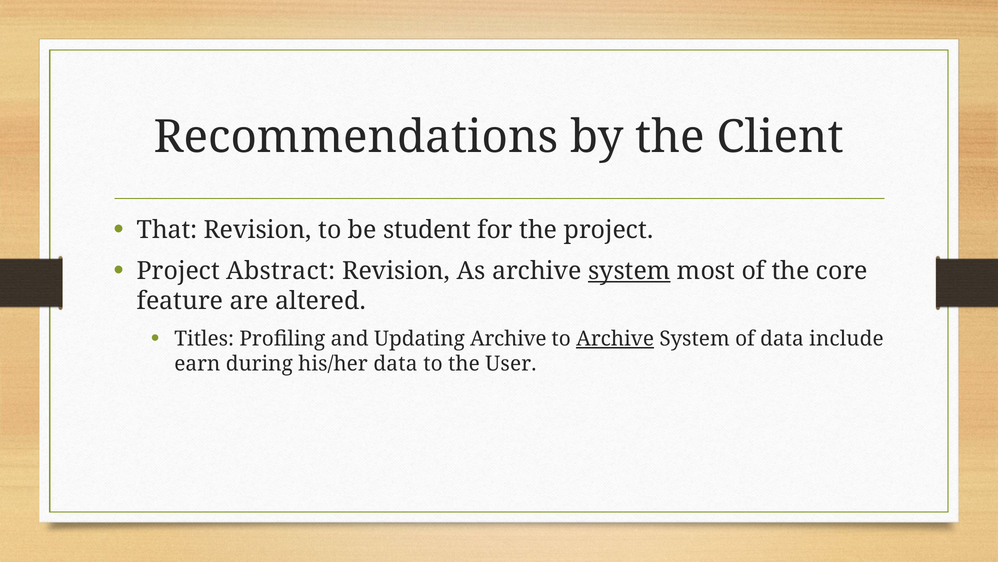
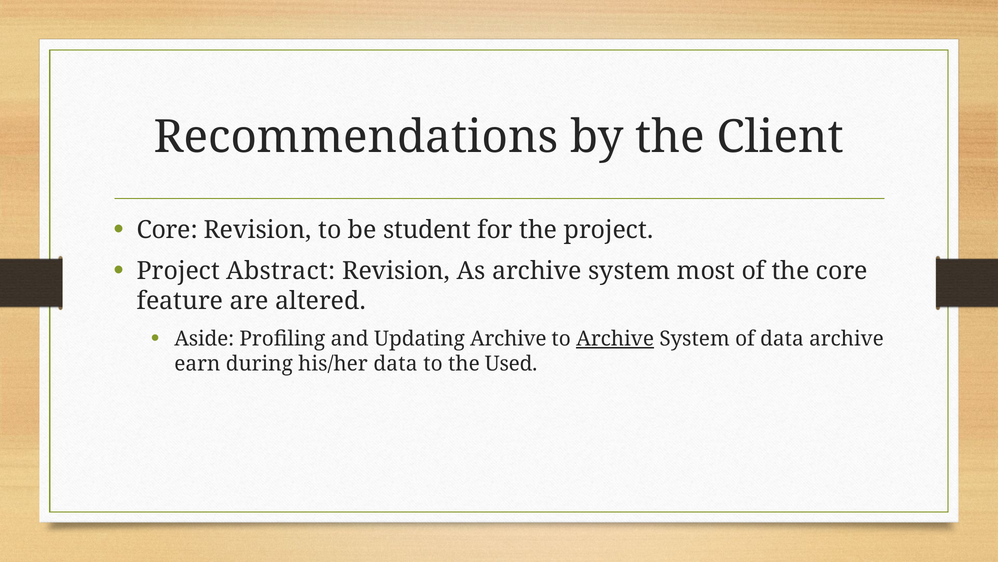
That: That -> Core (167, 230)
system underline: present -> none (629, 271)
Titles: Titles -> Aside (204, 338)
data include: include -> archive (846, 338)
User: User -> Used (511, 363)
